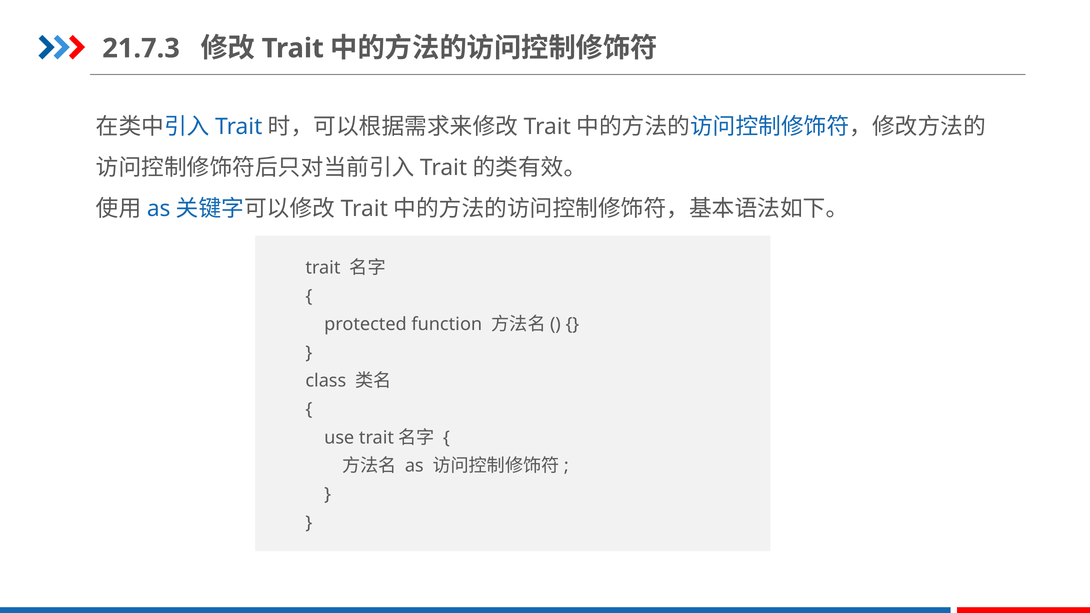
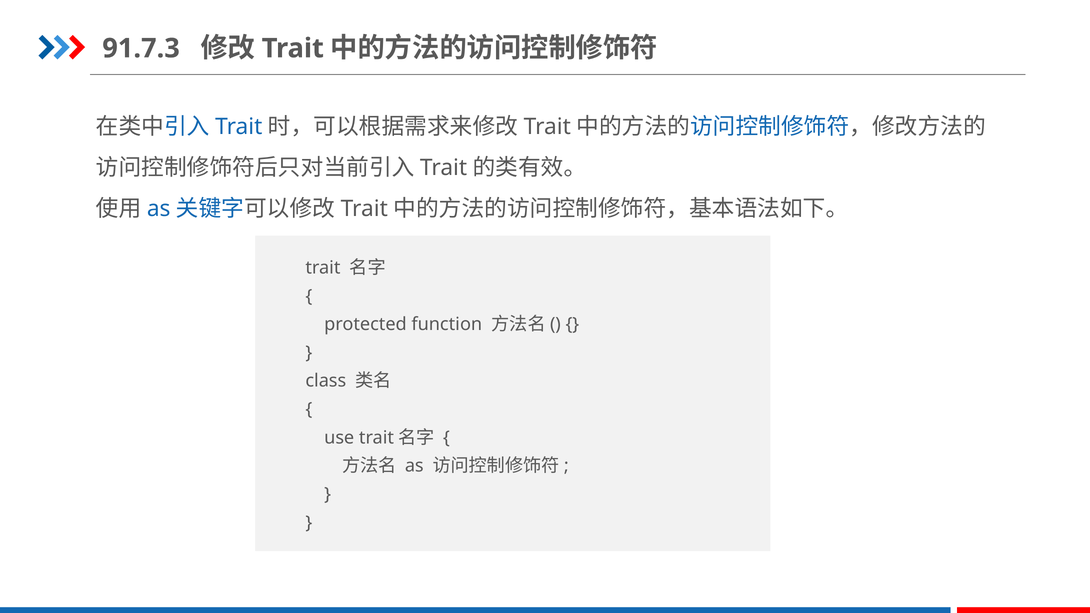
21.7.3: 21.7.3 -> 91.7.3 (141, 48)
